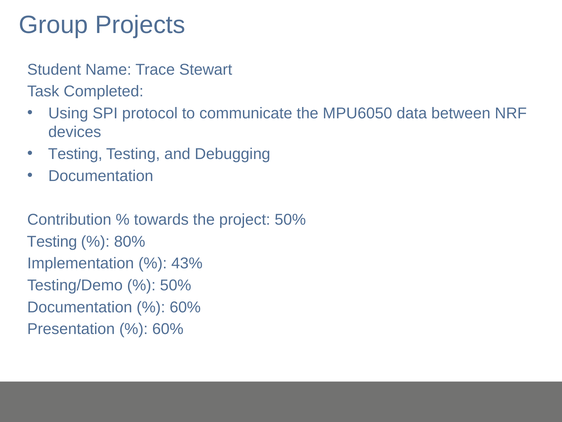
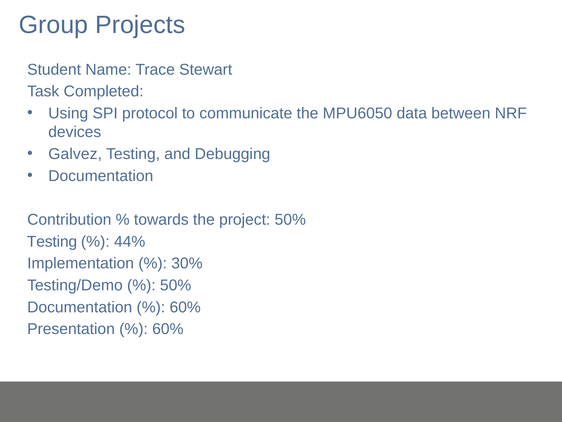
Testing: Testing -> Galvez (75, 154)
80%: 80% -> 44% (130, 241)
43%: 43% -> 30% (187, 263)
